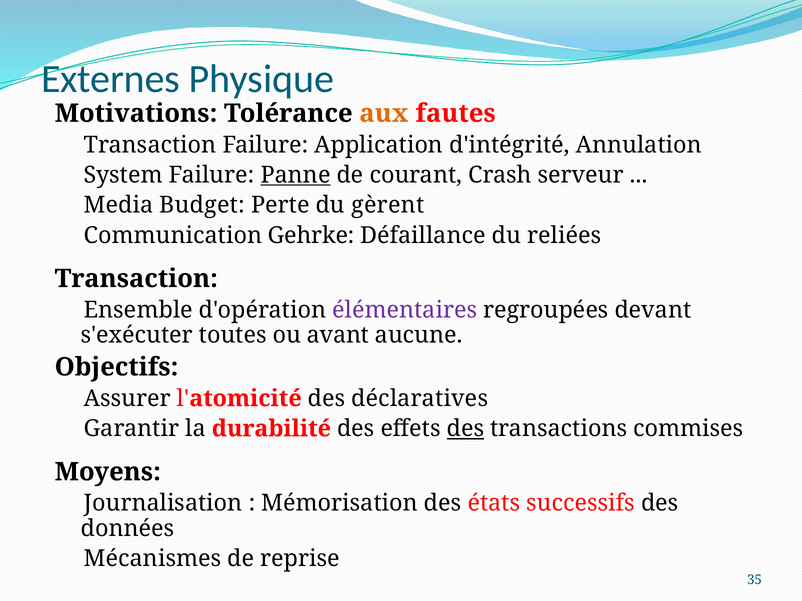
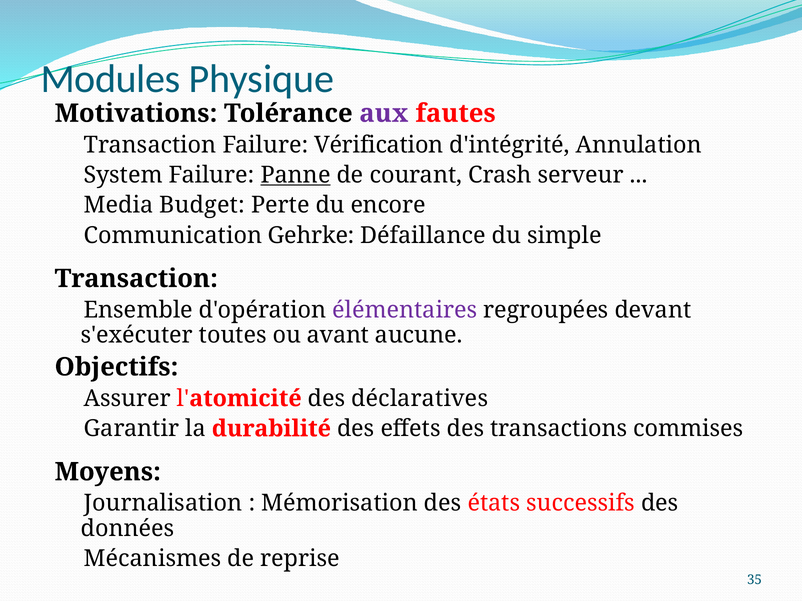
Externes: Externes -> Modules (110, 79)
aux colour: orange -> purple (384, 113)
Application: Application -> Vérification (379, 145)
gèrent: gèrent -> encore (388, 205)
reliées: reliées -> simple (564, 236)
des underline: present -> none (465, 429)
